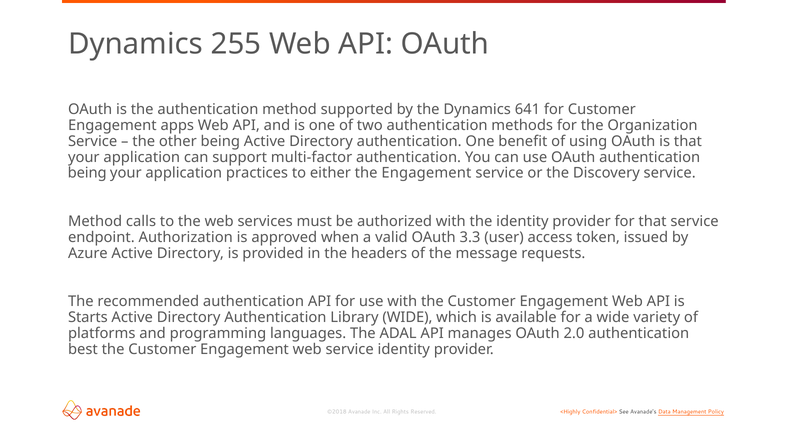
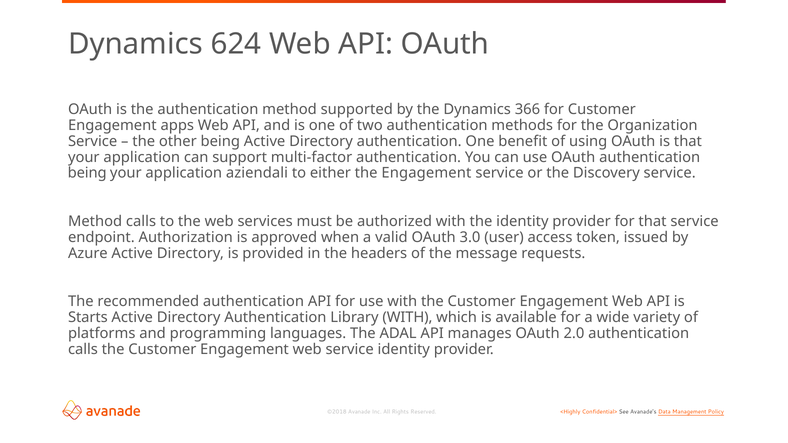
255: 255 -> 624 (236, 44)
641: 641 -> 366 (527, 109)
practices: practices -> aziendali (257, 173)
3.3: 3.3 -> 3.0 (470, 237)
Library WIDE: WIDE -> WITH (408, 318)
best: best -> calls (83, 350)
